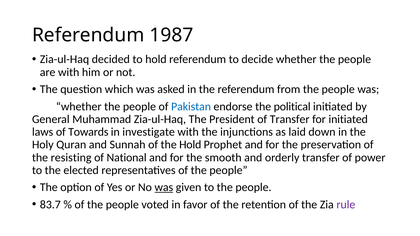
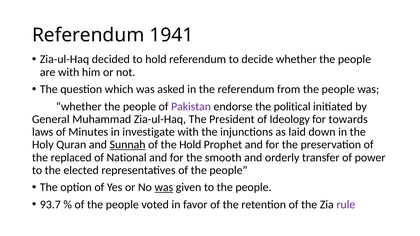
1987: 1987 -> 1941 (171, 35)
Pakistan colour: blue -> purple (191, 107)
of Transfer: Transfer -> Ideology (290, 119)
for initiated: initiated -> towards (348, 119)
Towards: Towards -> Minutes (88, 132)
Sunnah underline: none -> present (128, 145)
resisting: resisting -> replaced (71, 158)
83.7: 83.7 -> 93.7 (50, 205)
